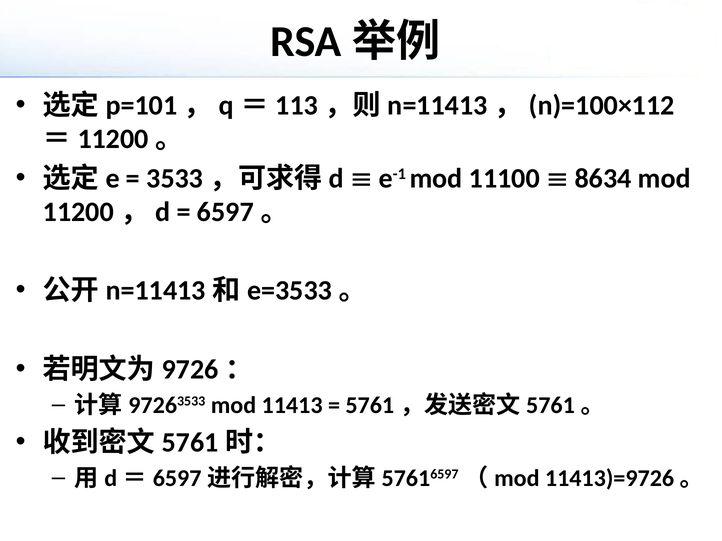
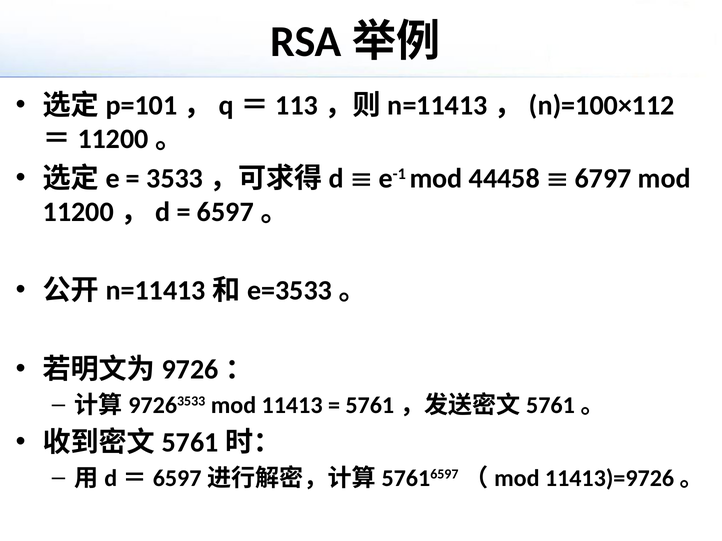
11100: 11100 -> 44458 (504, 179)
8634: 8634 -> 6797 (603, 179)
